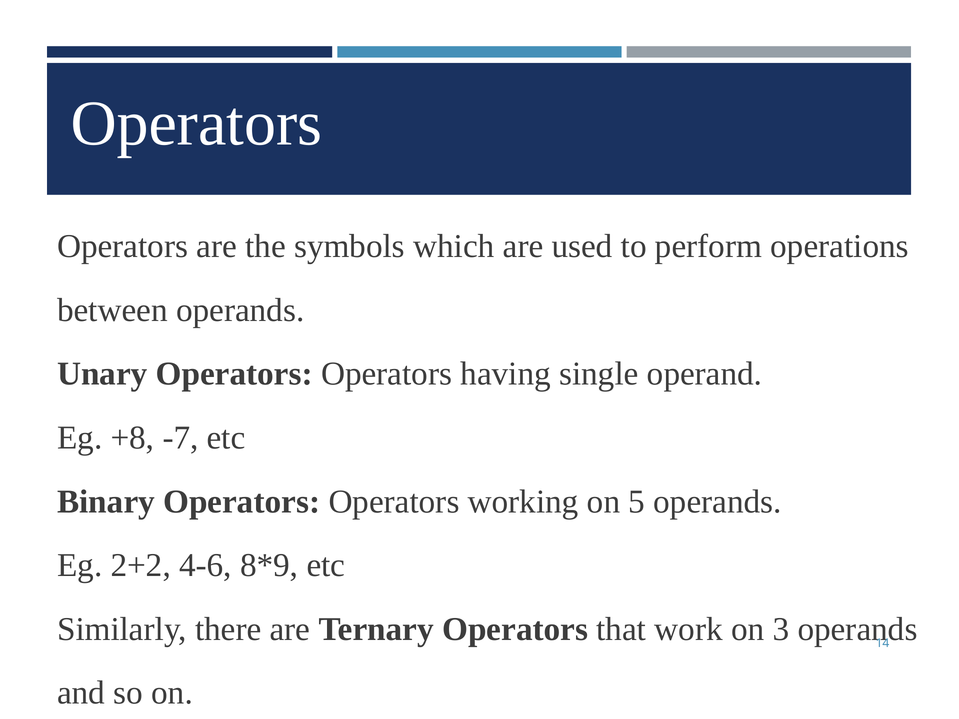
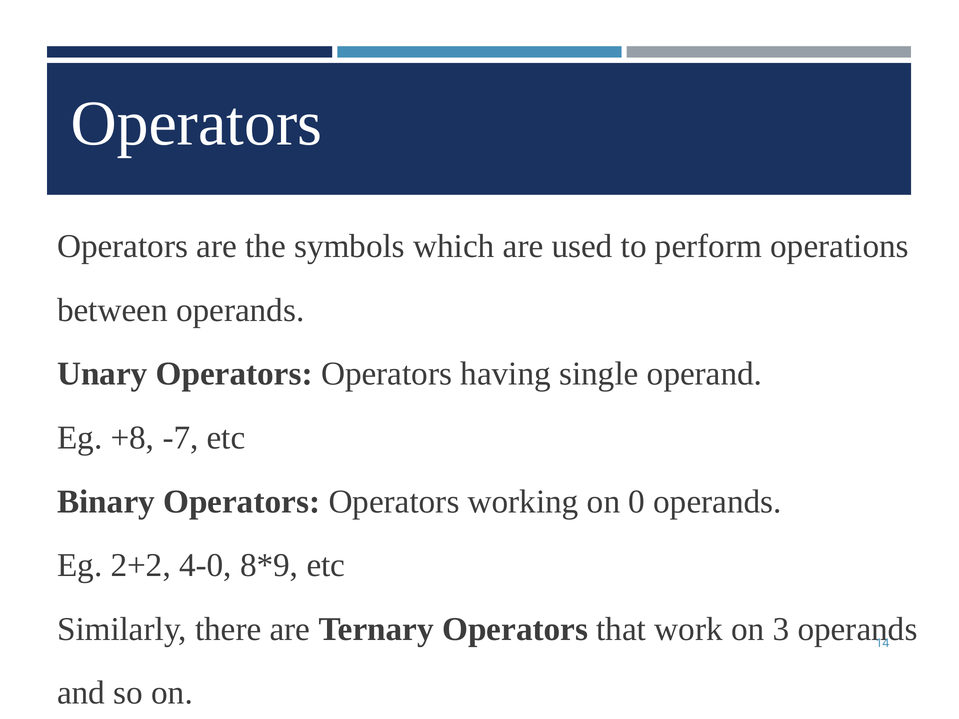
5: 5 -> 0 (637, 502)
4-6: 4-6 -> 4-0 (205, 566)
